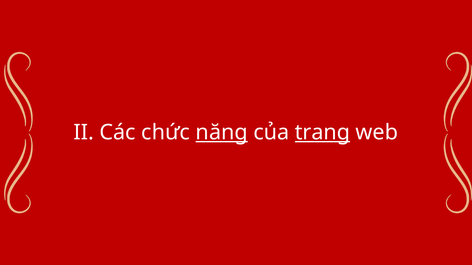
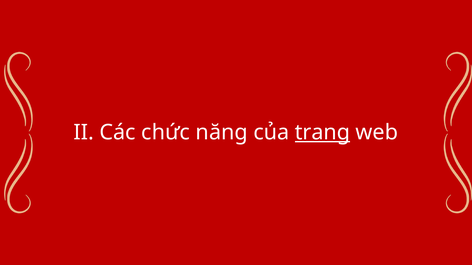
năng underline: present -> none (222, 133)
